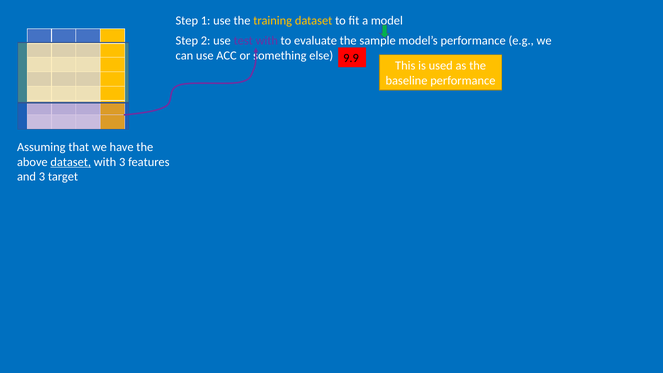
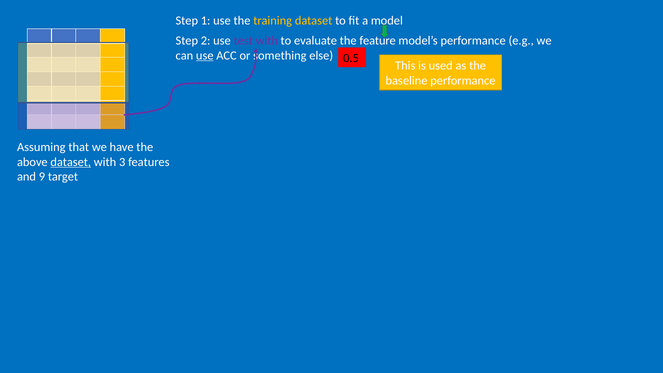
sample: sample -> feature (378, 41)
use underline: none -> present (205, 55)
9.9: 9.9 -> 0.5 (351, 58)
and 3: 3 -> 9 (42, 177)
